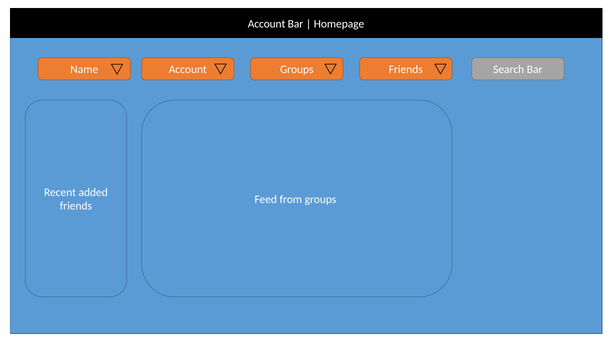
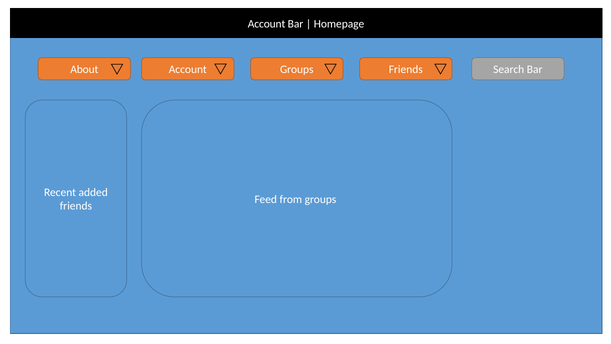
Name: Name -> About (84, 70)
